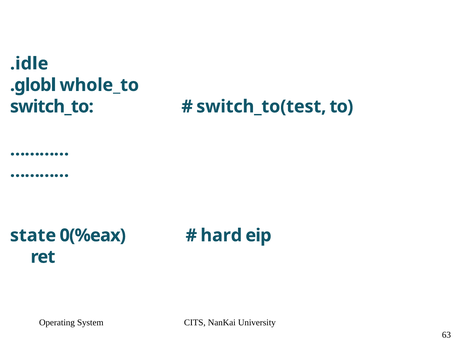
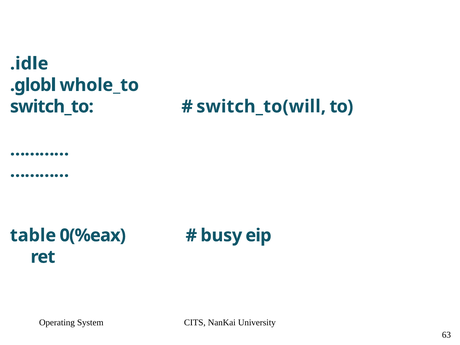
switch_to(test: switch_to(test -> switch_to(will (261, 107)
state: state -> table (33, 235)
hard: hard -> busy (221, 235)
